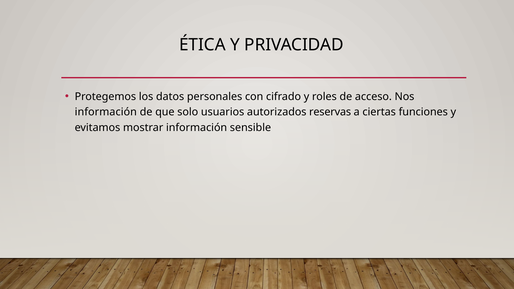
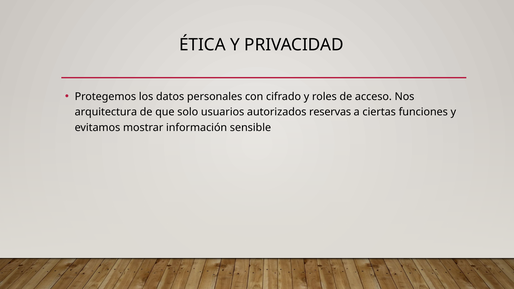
información: información -> arquitectura (106, 112)
